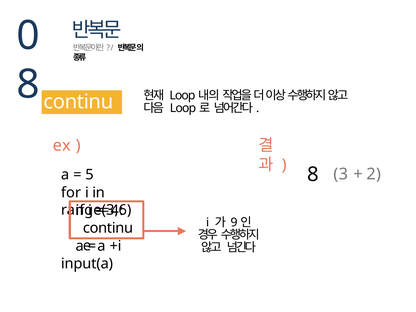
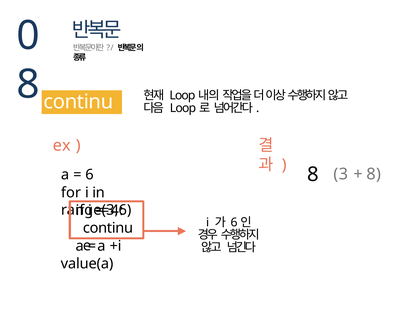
2: 2 -> 8 (374, 174)
5: 5 -> 6 (90, 175)
9: 9 -> 6 (234, 222)
input(a: input(a -> value(a (87, 264)
